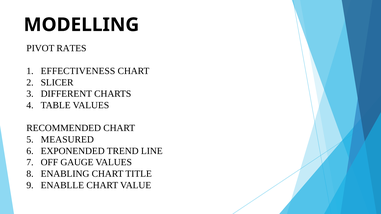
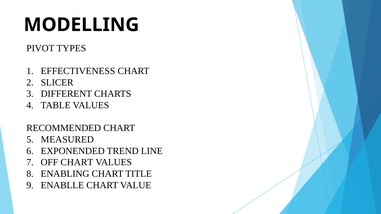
RATES: RATES -> TYPES (71, 48)
OFF GAUGE: GAUGE -> CHART (77, 163)
